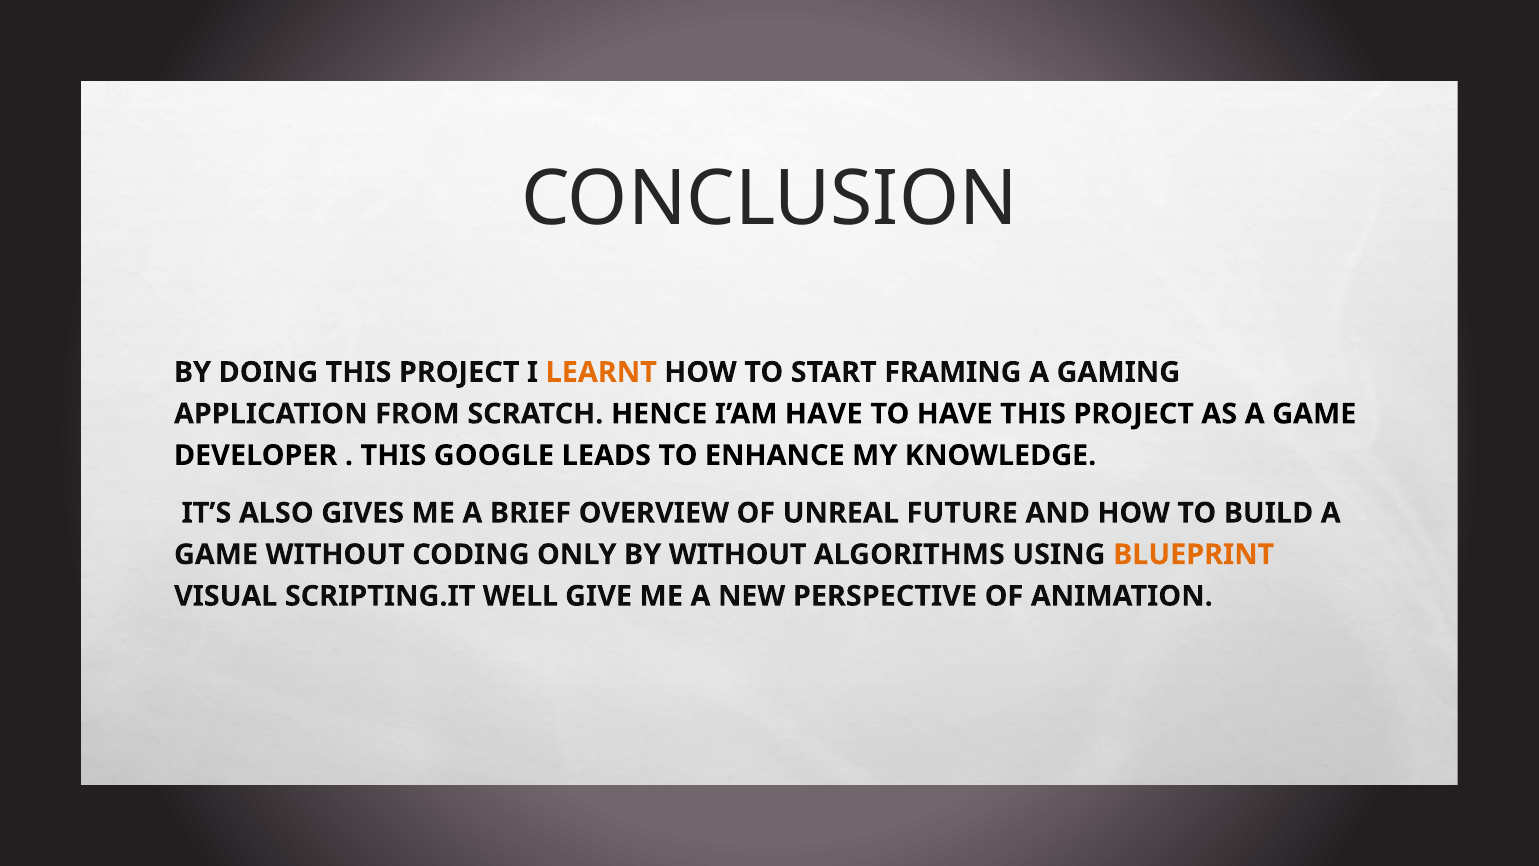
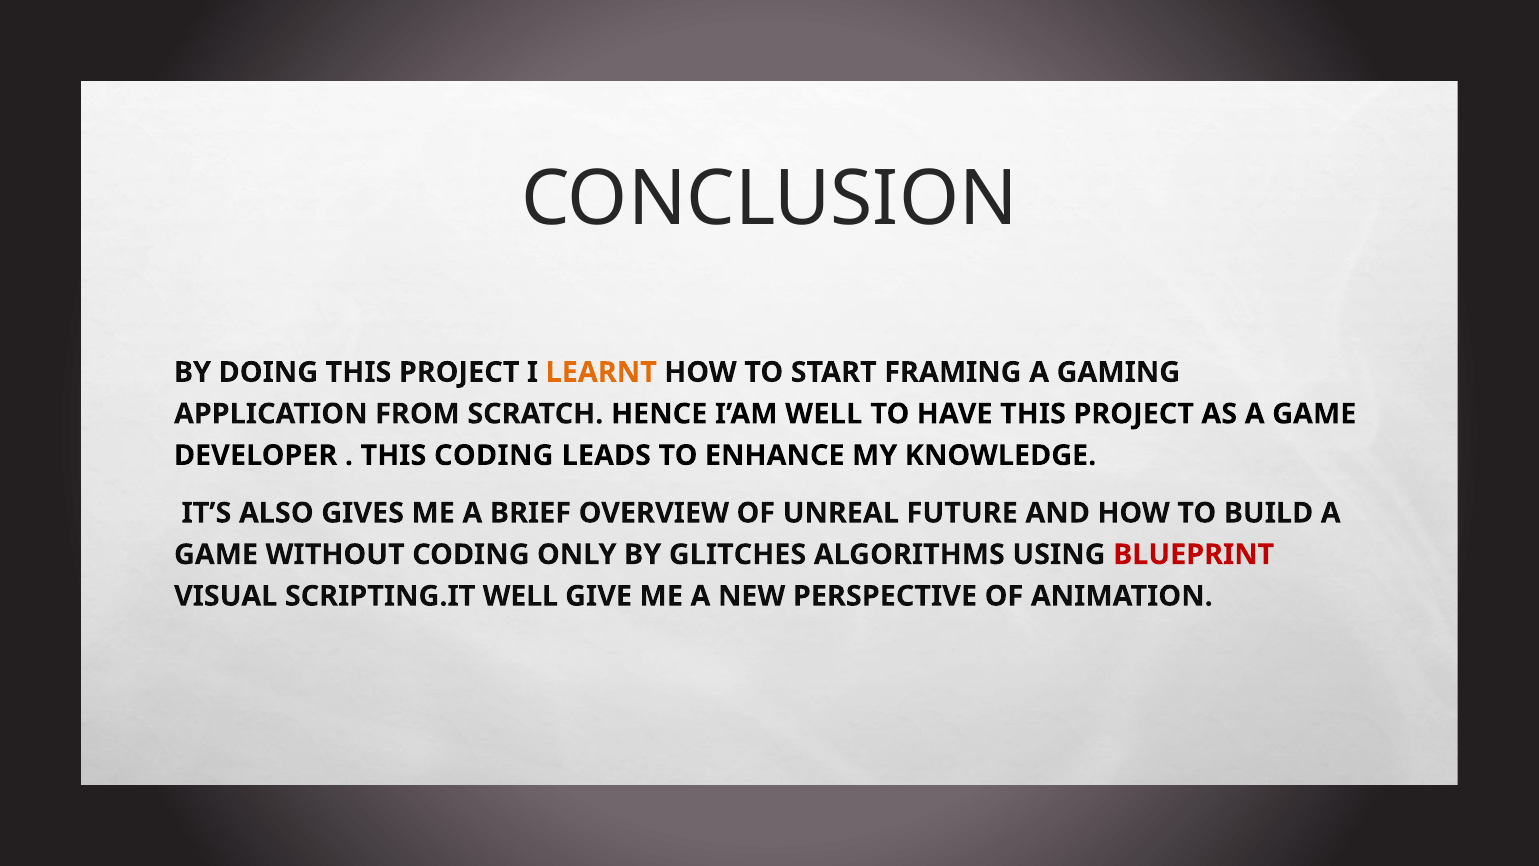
I’AM HAVE: HAVE -> WELL (824, 414)
THIS GOOGLE: GOOGLE -> CODING (494, 455)
BY WITHOUT: WITHOUT -> GLITCHES (738, 554)
BLUEPRINT colour: orange -> red (1194, 554)
